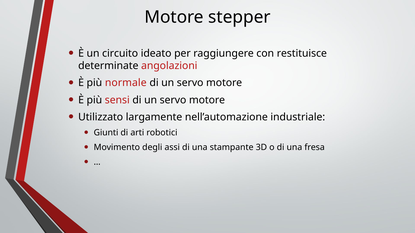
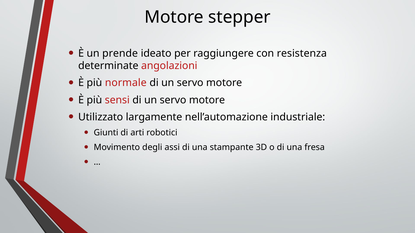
circuito: circuito -> prende (120, 53)
restituisce: restituisce -> resistenza (302, 53)
